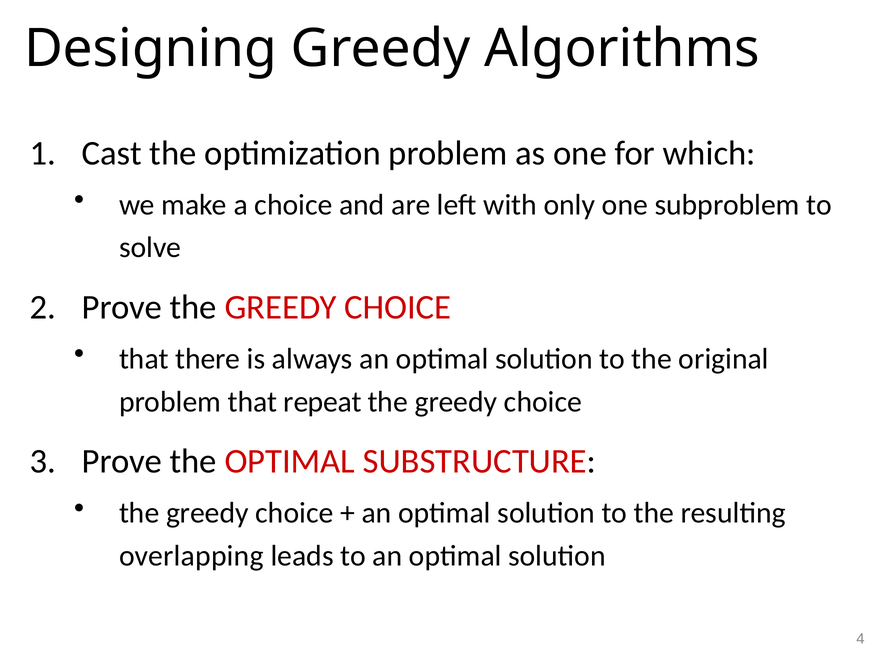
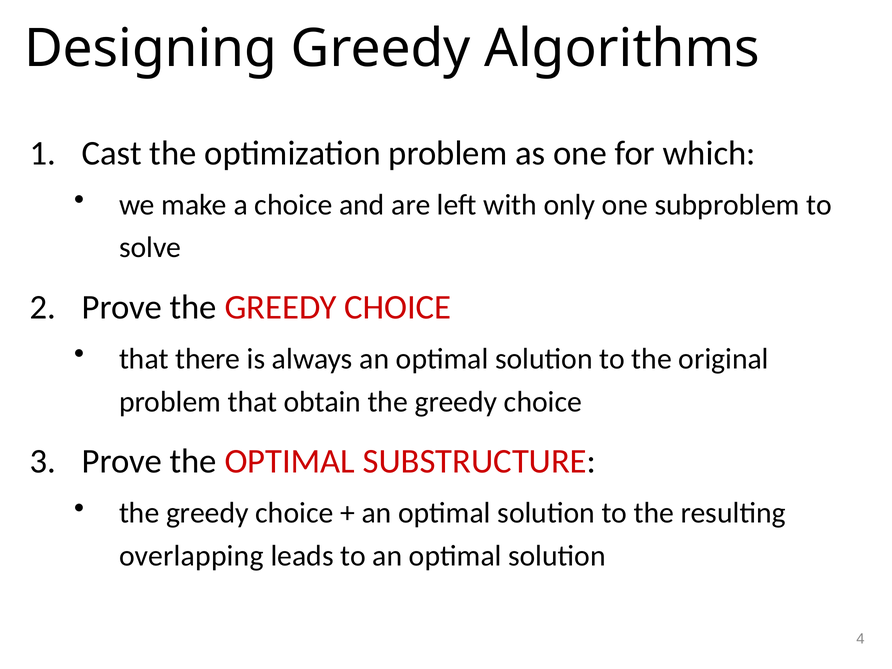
repeat: repeat -> obtain (322, 402)
